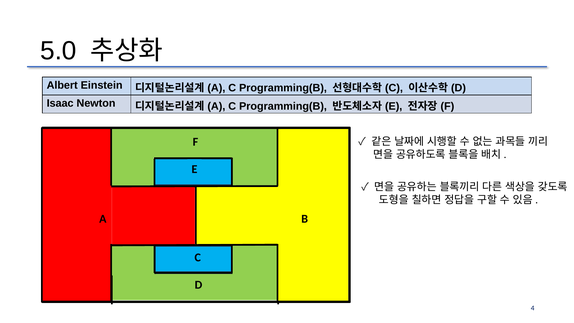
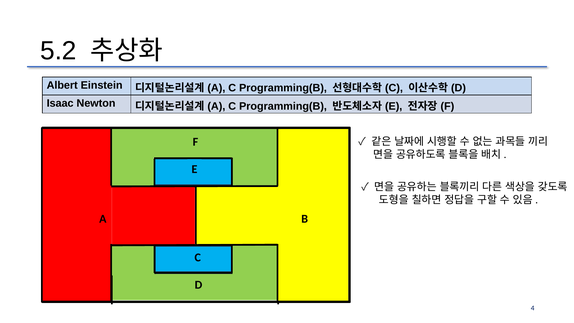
5.0: 5.0 -> 5.2 (58, 51)
